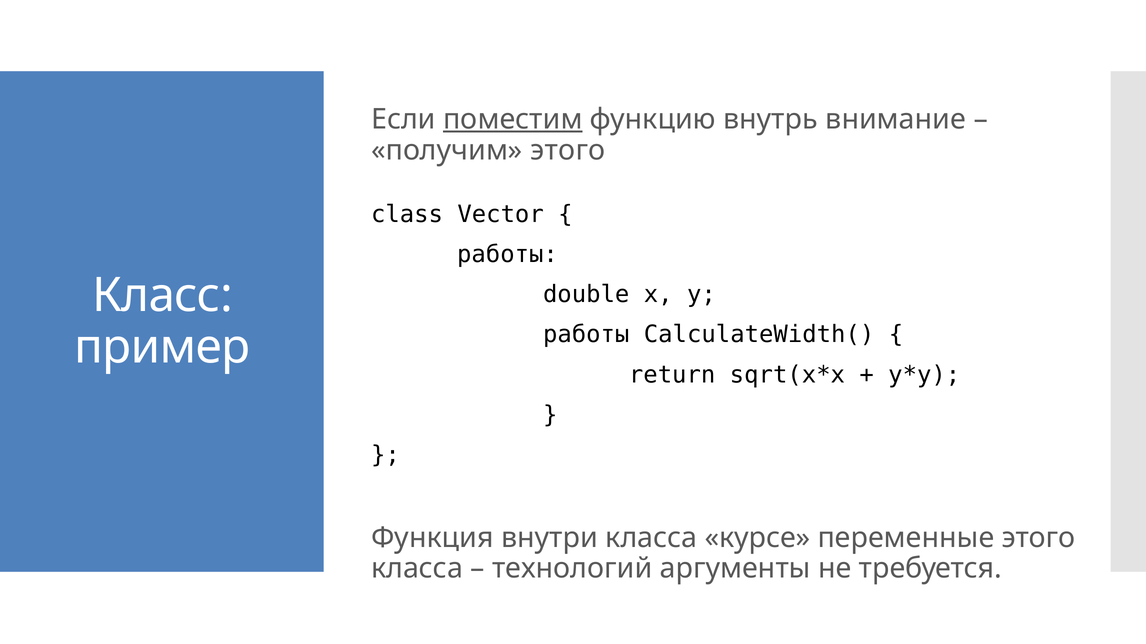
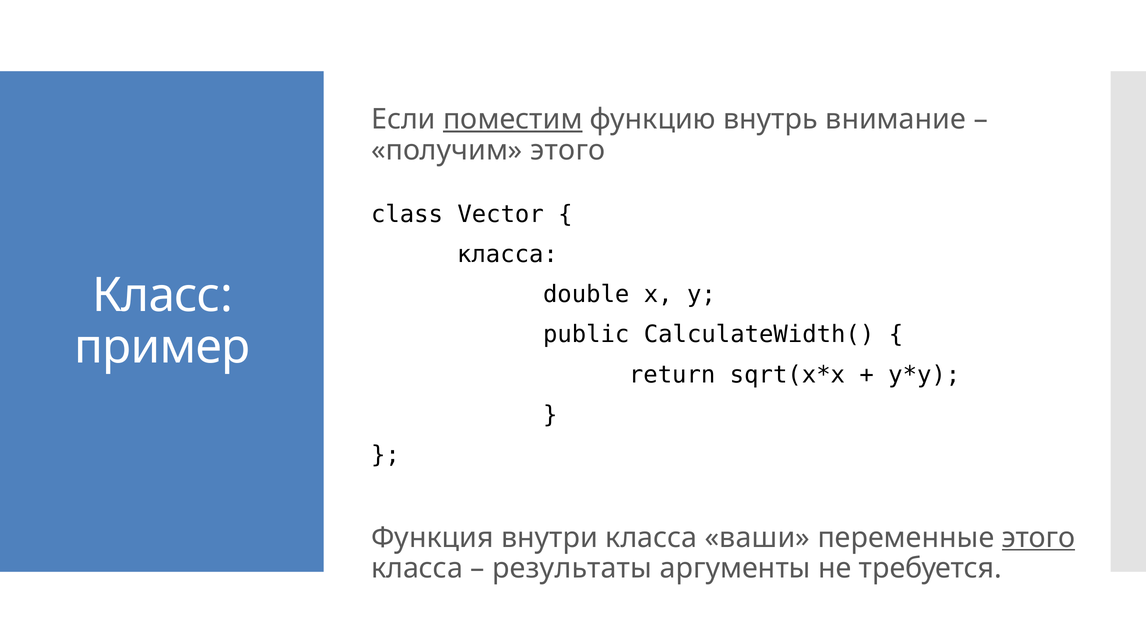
работы: работы -> класса (507, 255)
работы: работы -> public (586, 335)
курсе: курсе -> ваши (757, 538)
этого underline: none -> present (1038, 538)
технологий: технологий -> результаты (572, 569)
